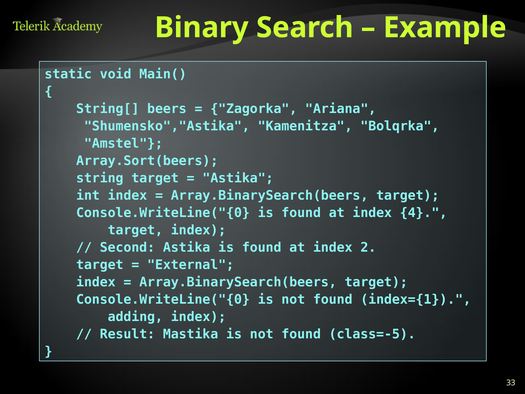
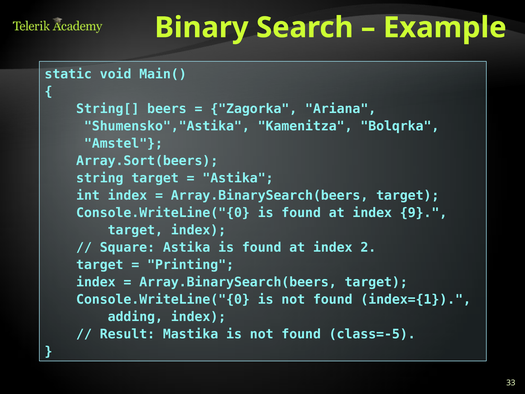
4: 4 -> 9 (424, 213)
Second: Second -> Square (127, 247)
External: External -> Printing (191, 265)
